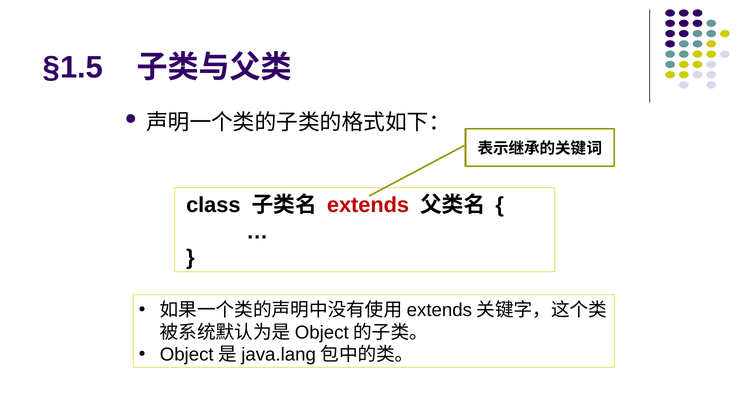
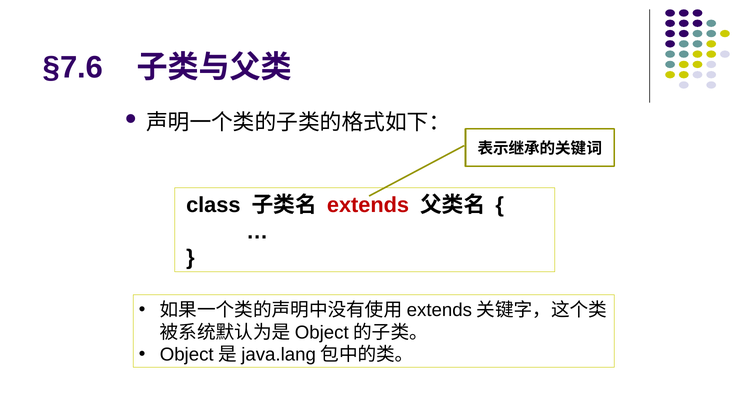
§1.5: §1.5 -> §7.6 (73, 67)
